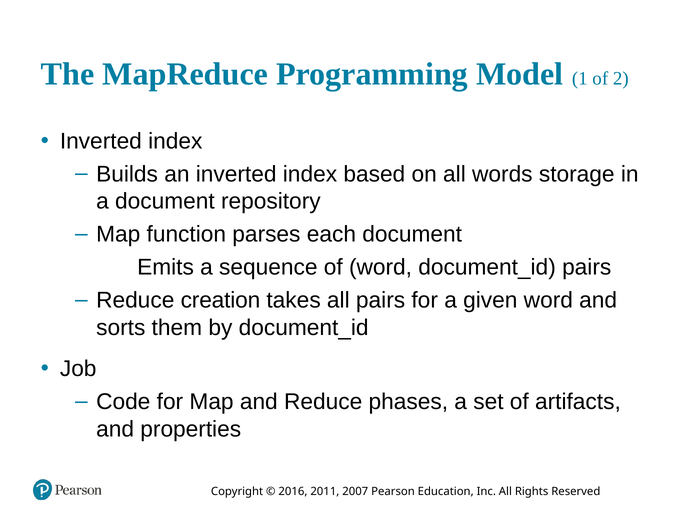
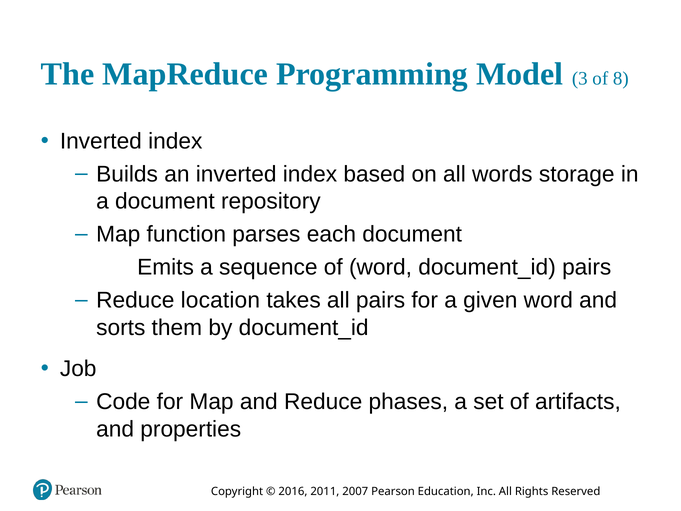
1: 1 -> 3 (580, 78)
2: 2 -> 8 (621, 78)
creation: creation -> location (220, 300)
